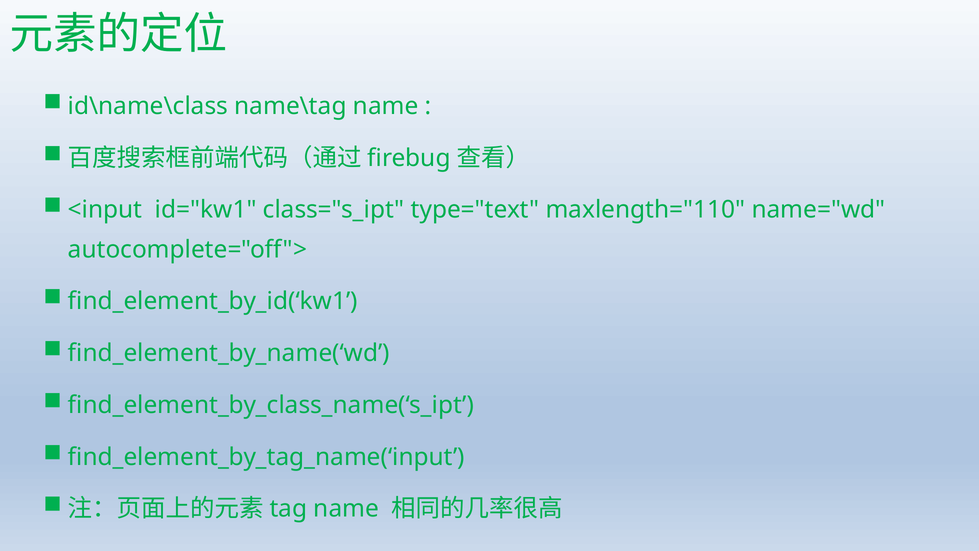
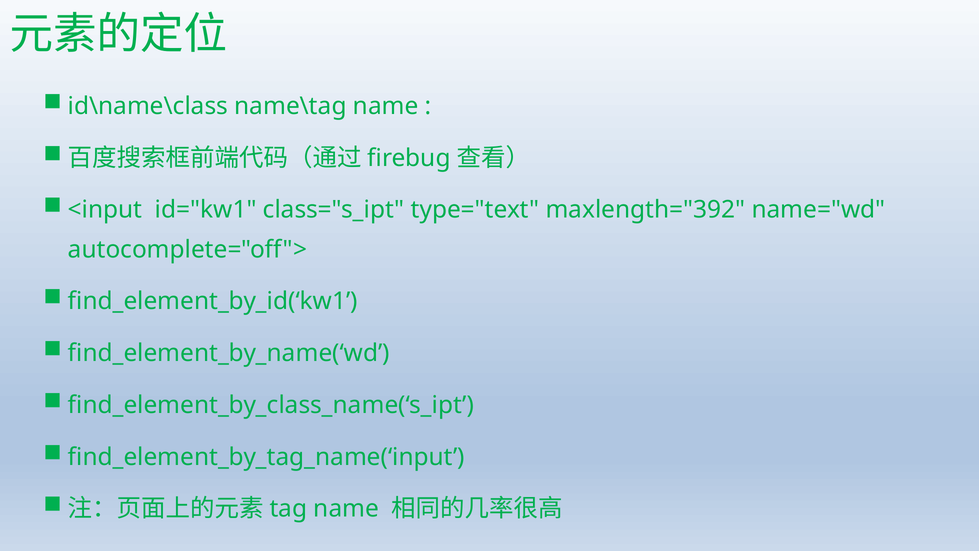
maxlength="110: maxlength="110 -> maxlength="392 (645, 210)
